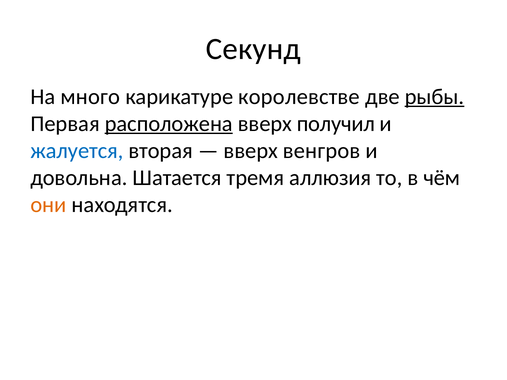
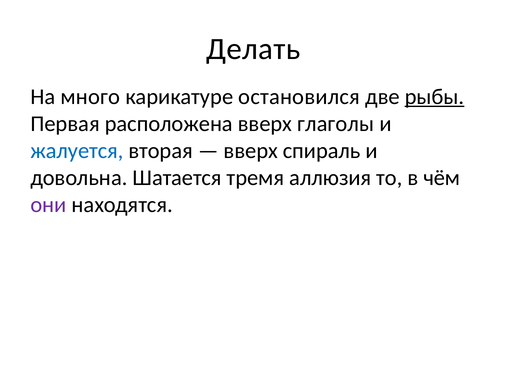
Секунд: Секунд -> Делать (253, 49)
королевстве: королевстве -> остановился (299, 97)
расположена underline: present -> none (169, 124)
получил: получил -> глаголы (336, 124)
венгров: венгров -> спираль (322, 151)
они colour: orange -> purple (48, 205)
